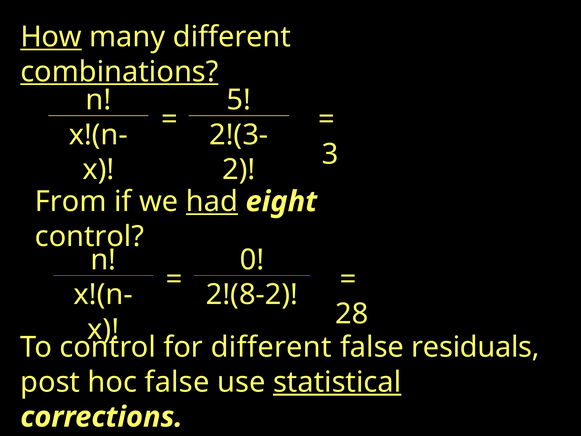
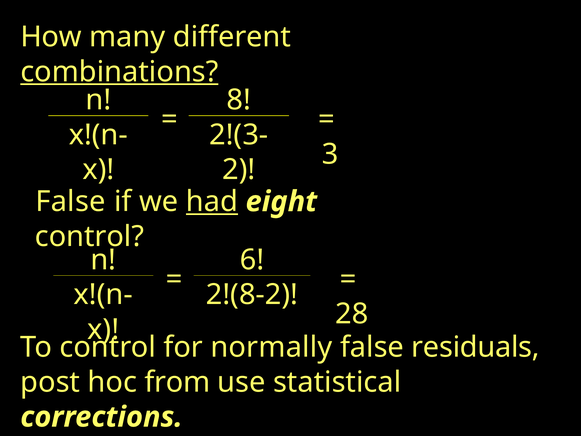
How underline: present -> none (51, 37)
5: 5 -> 8 (239, 100)
From: From -> False (71, 202)
0: 0 -> 6 (252, 260)
for different: different -> normally (271, 347)
hoc false: false -> from (177, 382)
statistical underline: present -> none (337, 382)
